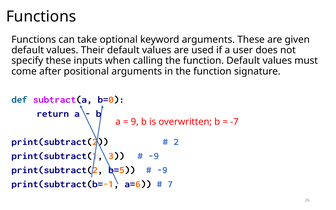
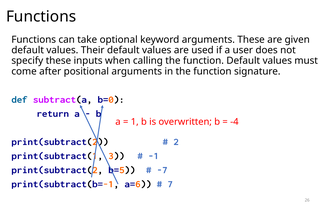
9: 9 -> 1 (135, 122)
-7: -7 -> -4 (234, 122)
-9: -9 -> -1 (154, 156)
-9: -9 -> -7 (162, 170)
